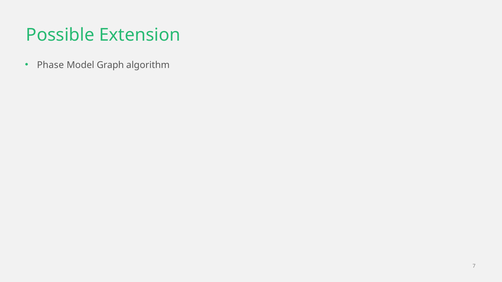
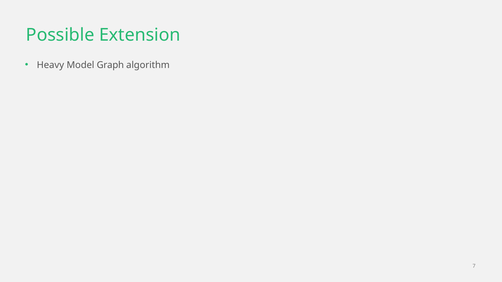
Phase: Phase -> Heavy (50, 65)
